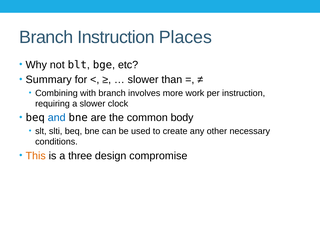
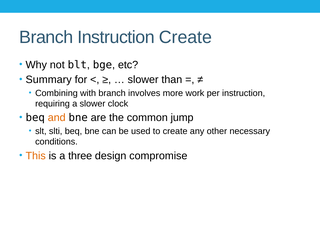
Instruction Places: Places -> Create (185, 37)
and colour: blue -> orange (57, 118)
body: body -> jump (182, 118)
